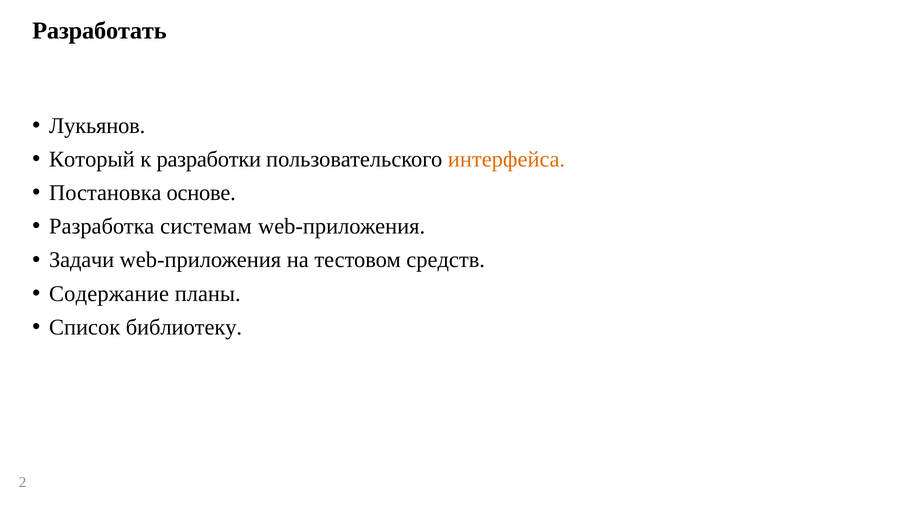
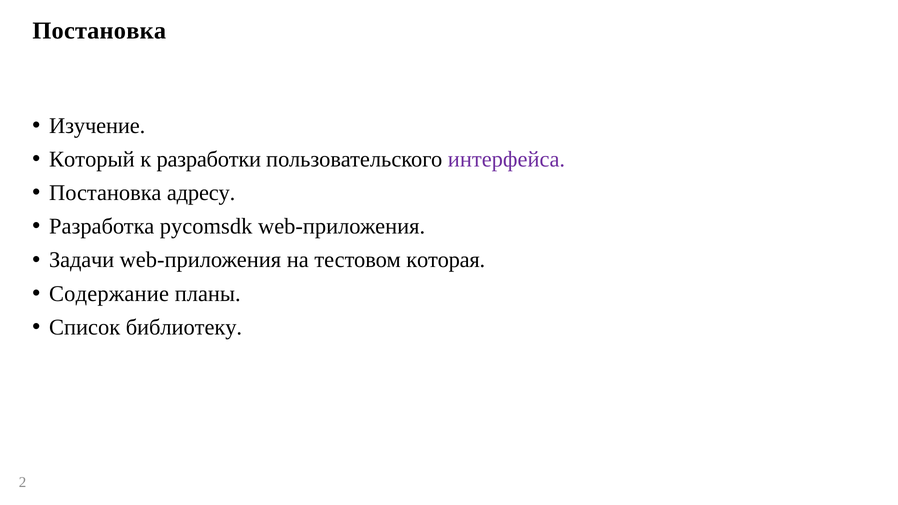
Разработать: Разработать -> Постановка (99, 31)
Лукьянов: Лукьянов -> Изучение (97, 126)
интерфейса colour: orange -> purple (506, 159)
основе: основе -> адресу (201, 193)
системам: системам -> pycomsdk (206, 226)
средств: средств -> которая (446, 260)
